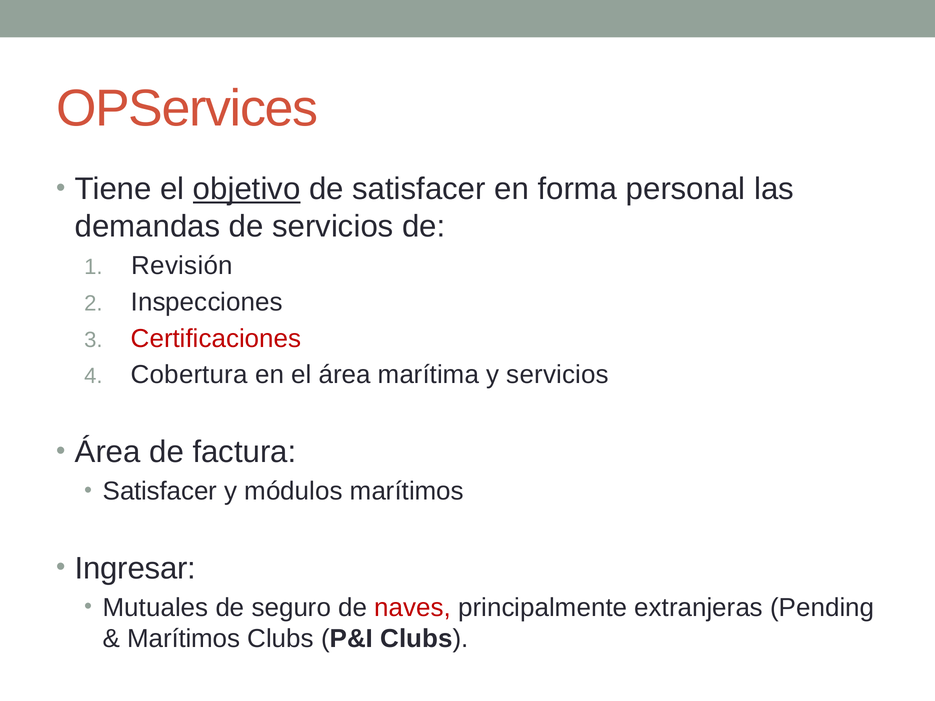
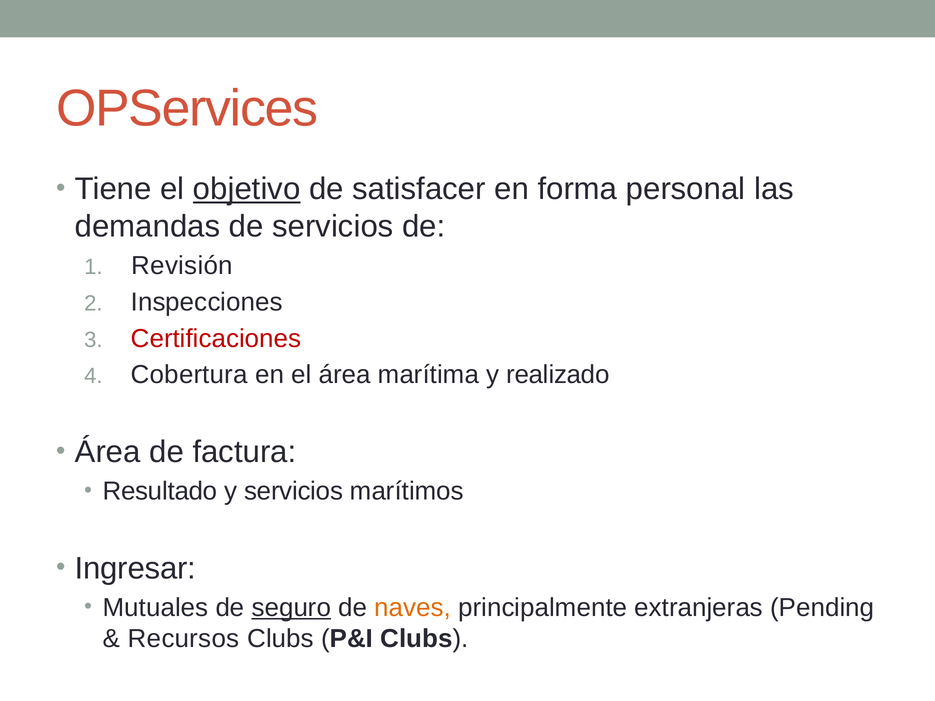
y servicios: servicios -> realizado (558, 375)
Satisfacer: Satisfacer -> Resultado (160, 491)
y módulos: módulos -> servicios (294, 491)
seguro underline: none -> present (291, 608)
naves colour: red -> orange (413, 608)
Marítimos: Marítimos -> Recursos (184, 639)
